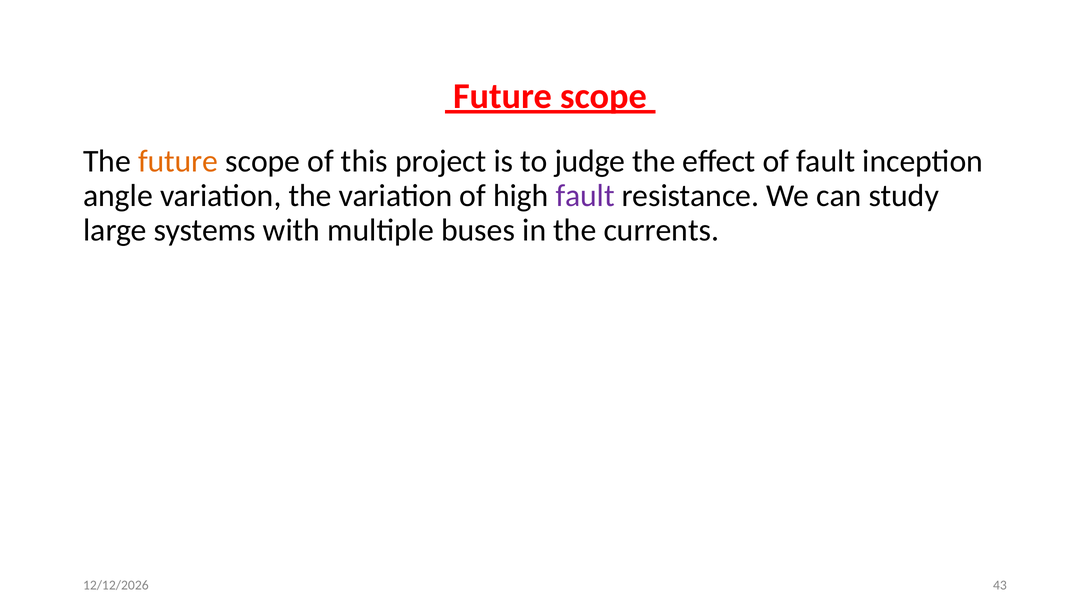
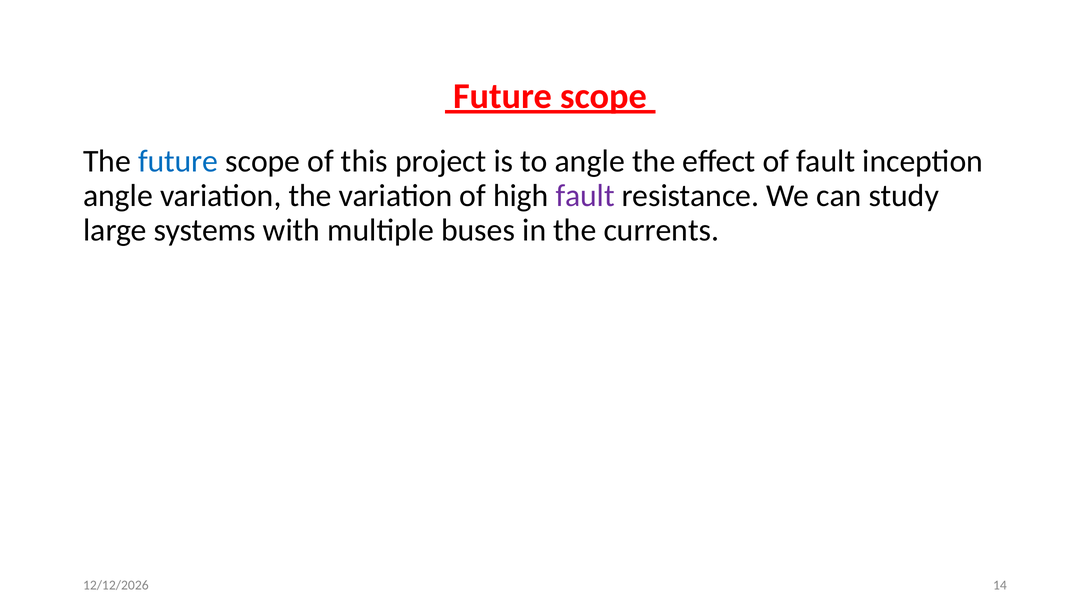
future colour: orange -> blue (178, 161)
to judge: judge -> angle (590, 161)
43: 43 -> 14 (1000, 585)
